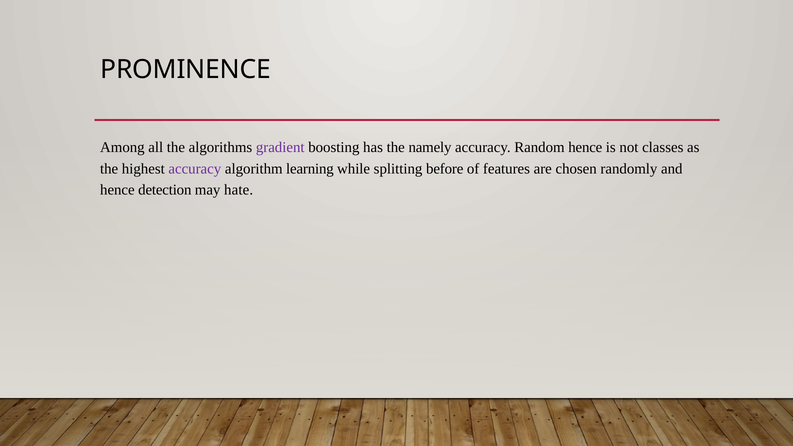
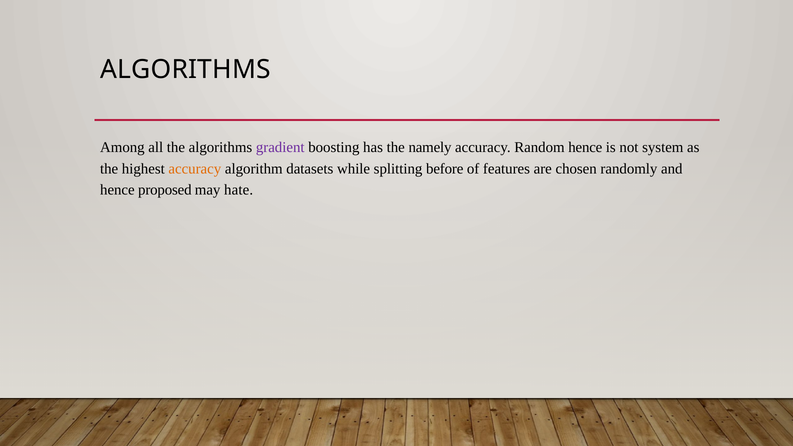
PROMINENCE: PROMINENCE -> ALGORITHMS (185, 69)
classes: classes -> system (663, 147)
accuracy colour: purple -> orange (195, 169)
learning: learning -> datasets (310, 169)
detection: detection -> proposed (165, 190)
